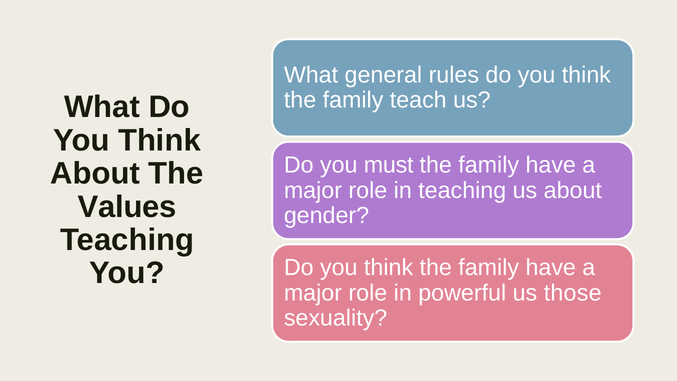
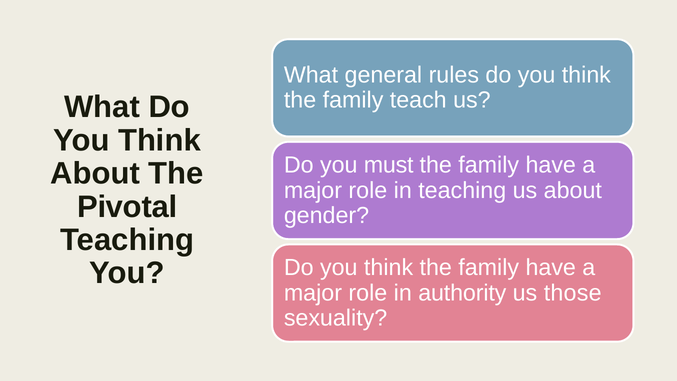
Values: Values -> Pivotal (127, 207)
powerful: powerful -> authority (462, 293)
